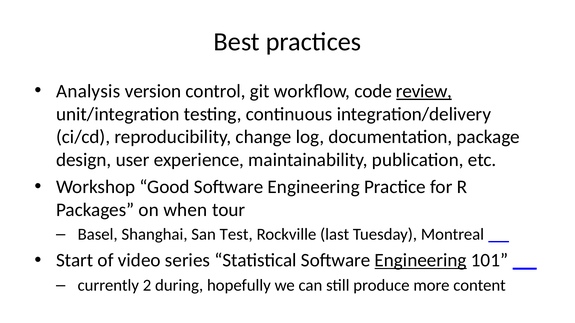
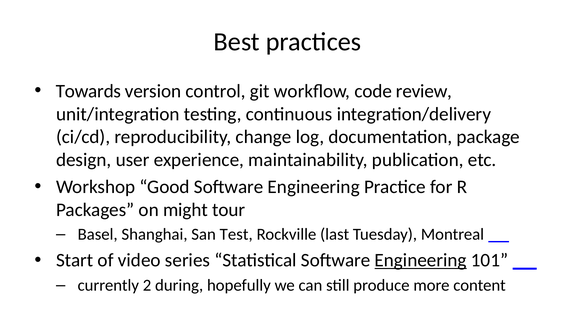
Analysis: Analysis -> Towards (88, 91)
review underline: present -> none (424, 91)
when: when -> might (186, 210)
